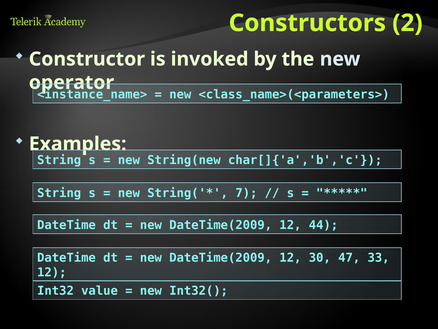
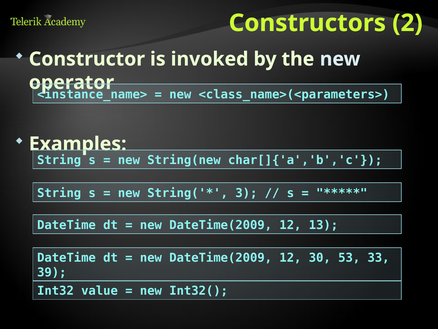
7: 7 -> 3 (246, 193)
44: 44 -> 13 (323, 225)
47: 47 -> 53 (349, 258)
12: 12 -> 39 (52, 272)
